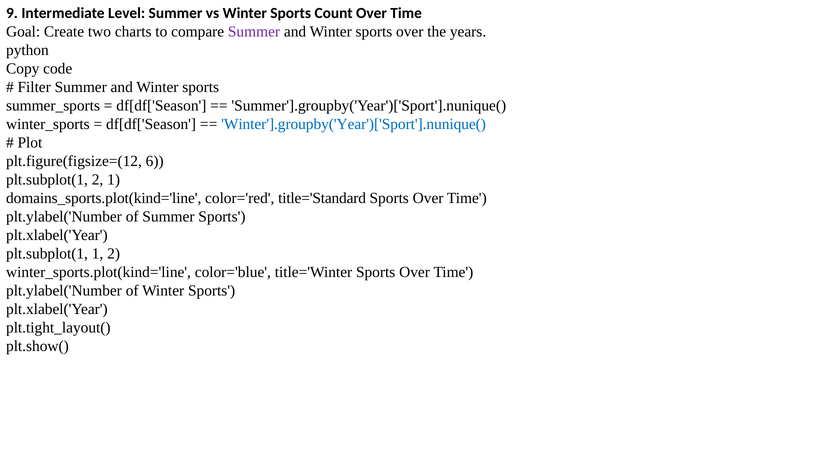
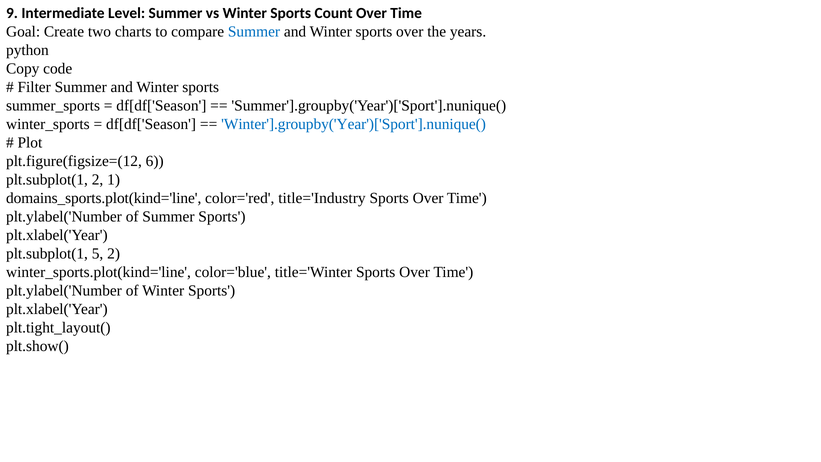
Summer colour: purple -> blue (254, 32)
title='Standard: title='Standard -> title='Industry (322, 198)
plt.subplot(1 1: 1 -> 5 (98, 253)
